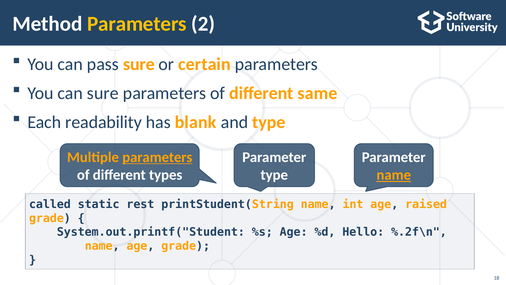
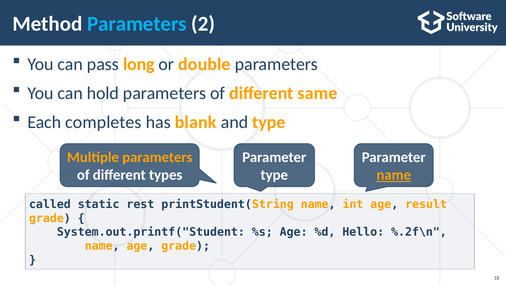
Parameters colour: yellow -> light blue (137, 24)
pass sure: sure -> long (139, 64)
certain: certain -> double (204, 64)
can sure: sure -> hold (103, 93)
readability: readability -> completes (103, 122)
parameters underline: present -> none (157, 157)
raised: raised -> result (426, 204)
